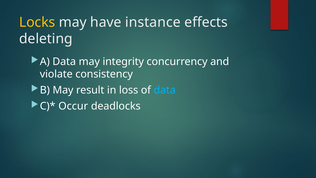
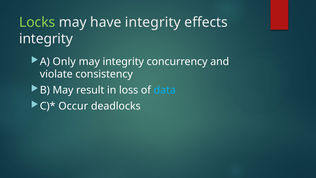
Locks colour: yellow -> light green (37, 22)
have instance: instance -> integrity (153, 22)
deleting: deleting -> integrity (46, 39)
A Data: Data -> Only (64, 61)
